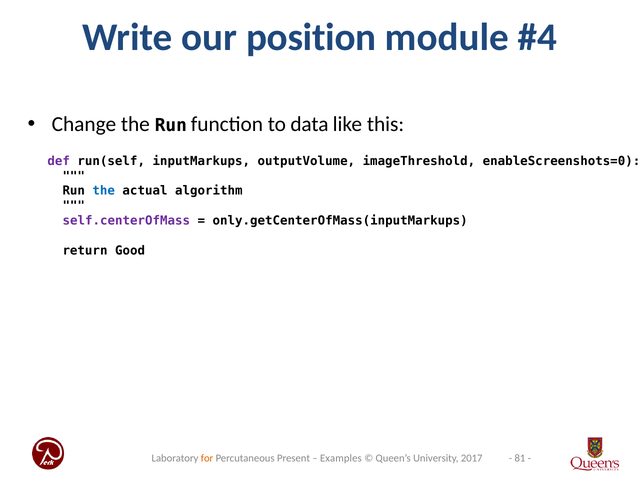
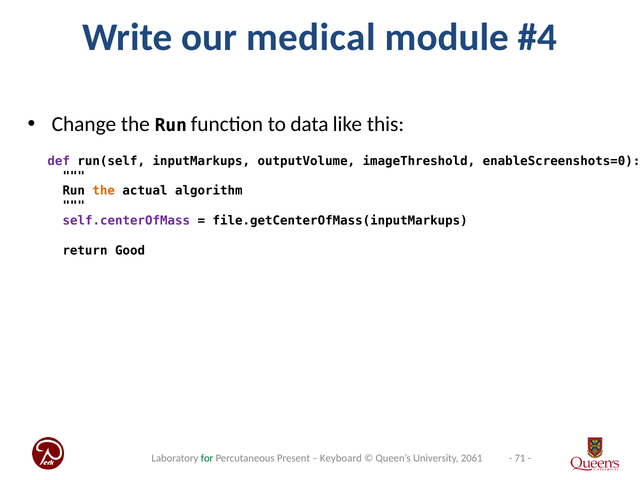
position: position -> medical (311, 37)
the colour: blue -> orange (104, 191)
only.getCenterOfMass(inputMarkups: only.getCenterOfMass(inputMarkups -> file.getCenterOfMass(inputMarkups (340, 221)
81: 81 -> 71 (520, 458)
for colour: orange -> green (207, 458)
Examples: Examples -> Keyboard (341, 458)
2017: 2017 -> 2061 (472, 458)
